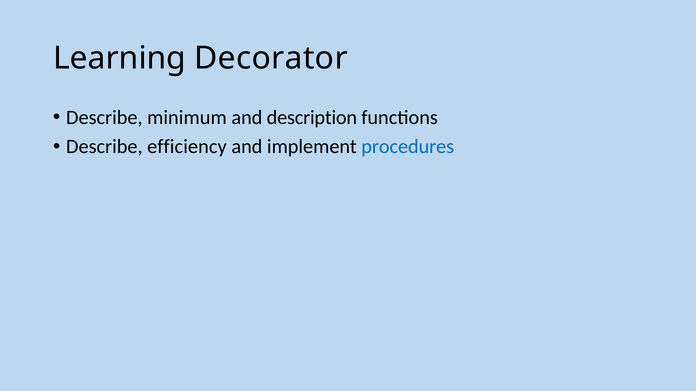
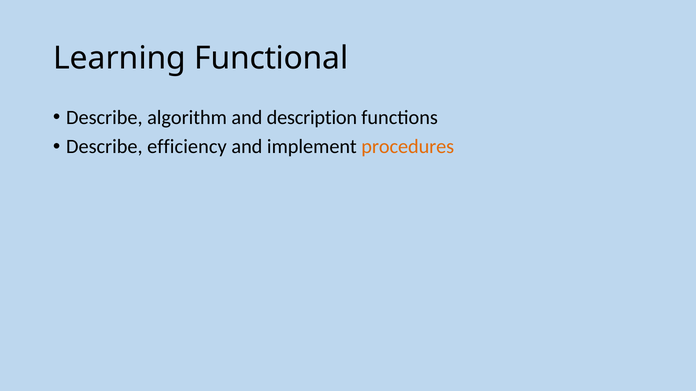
Decorator: Decorator -> Functional (271, 58)
minimum: minimum -> algorithm (187, 118)
procedures colour: blue -> orange (408, 147)
